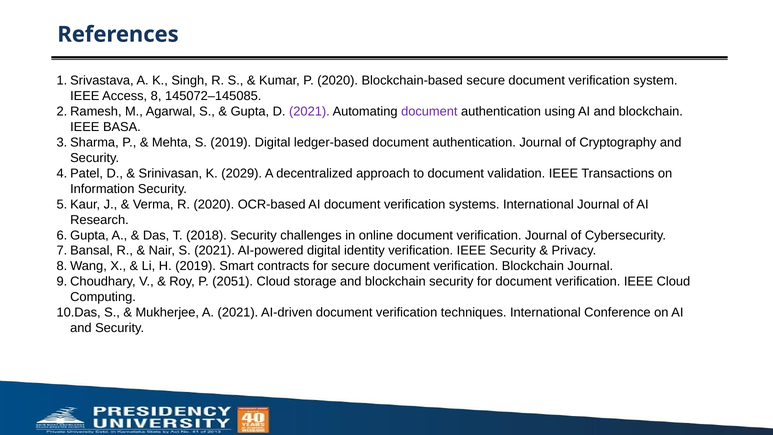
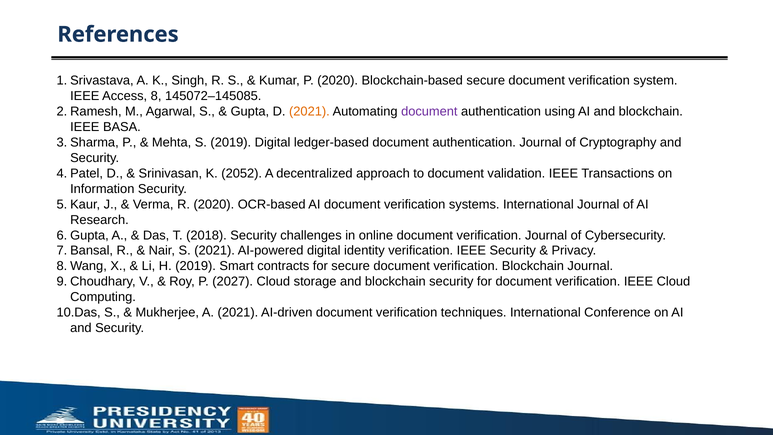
2021 colour: purple -> orange (309, 112)
2029: 2029 -> 2052 (242, 173)
2051: 2051 -> 2027 (233, 282)
